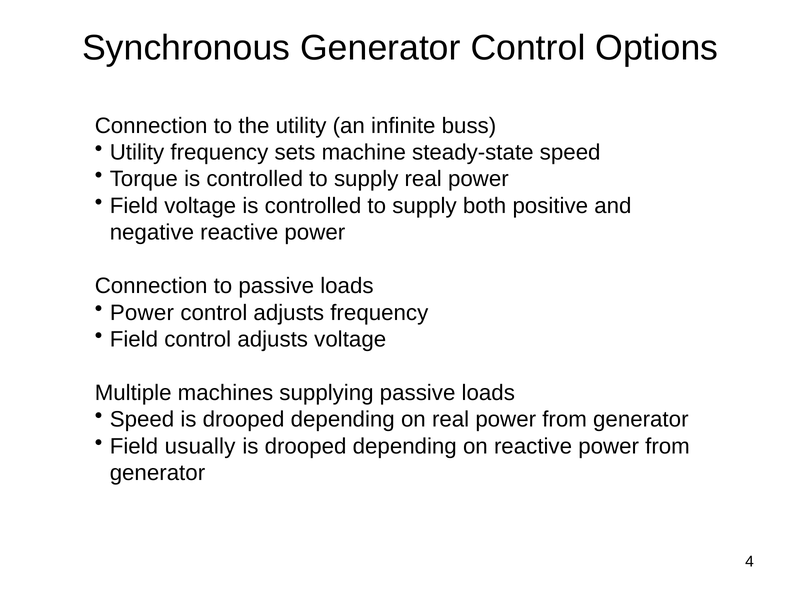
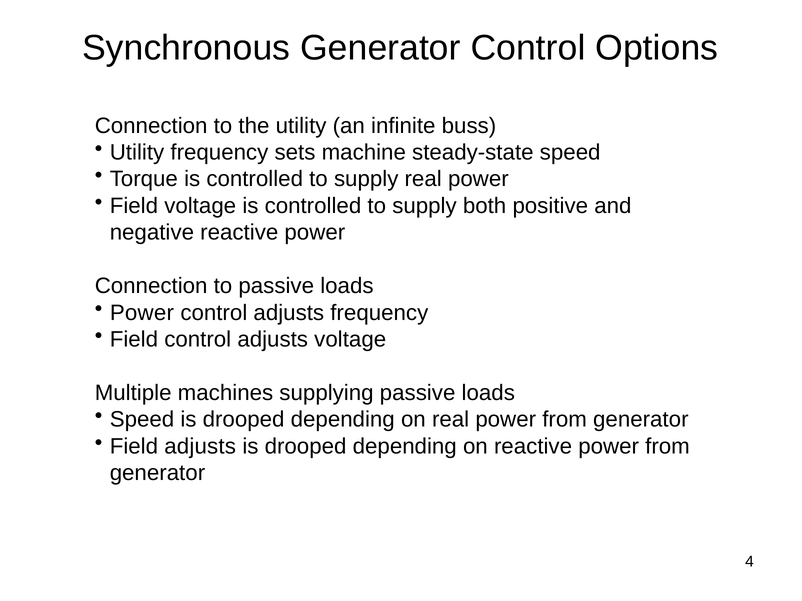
Field usually: usually -> adjusts (200, 447)
